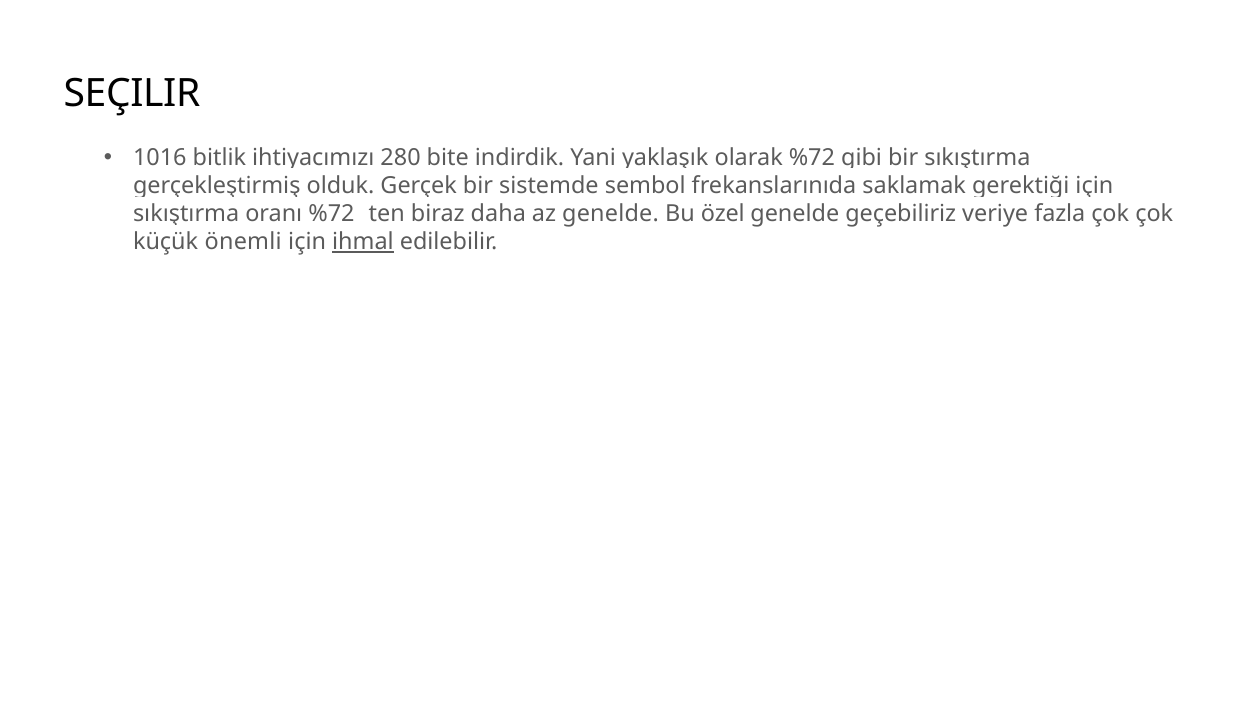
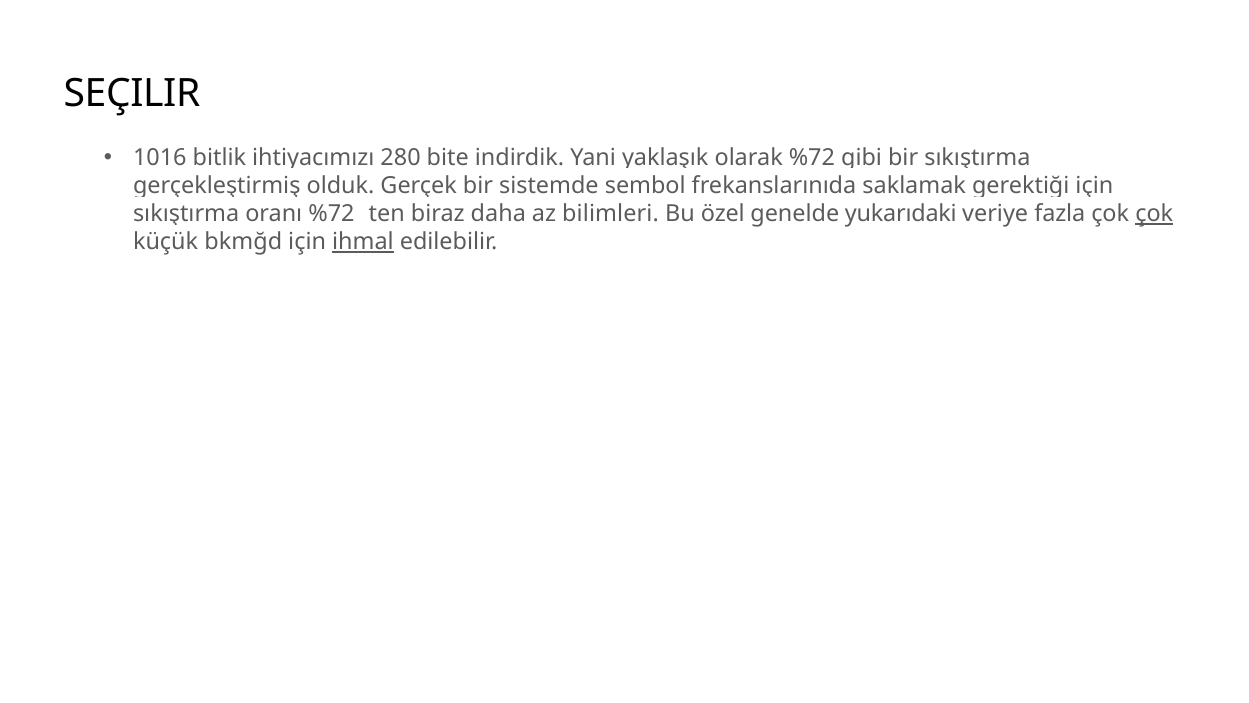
az genelde: genelde -> bilimleri (611, 214)
geçebiliriz: geçebiliriz -> yukarıdaki (901, 214)
çok underline: none -> present (1154, 214)
önemli: önemli -> bkmğd (243, 242)
